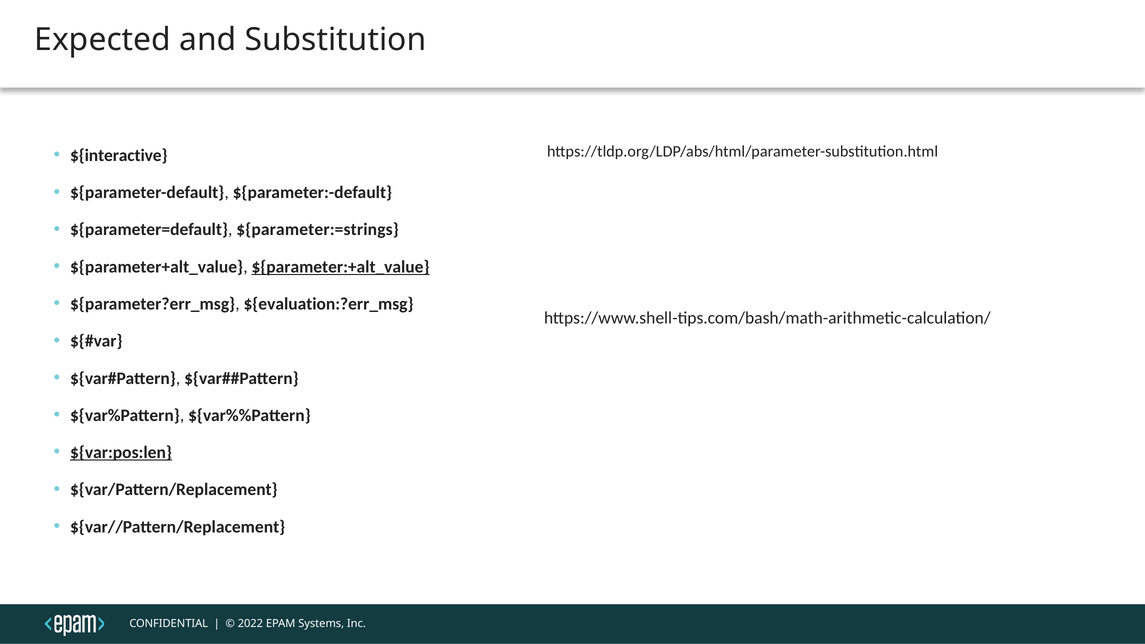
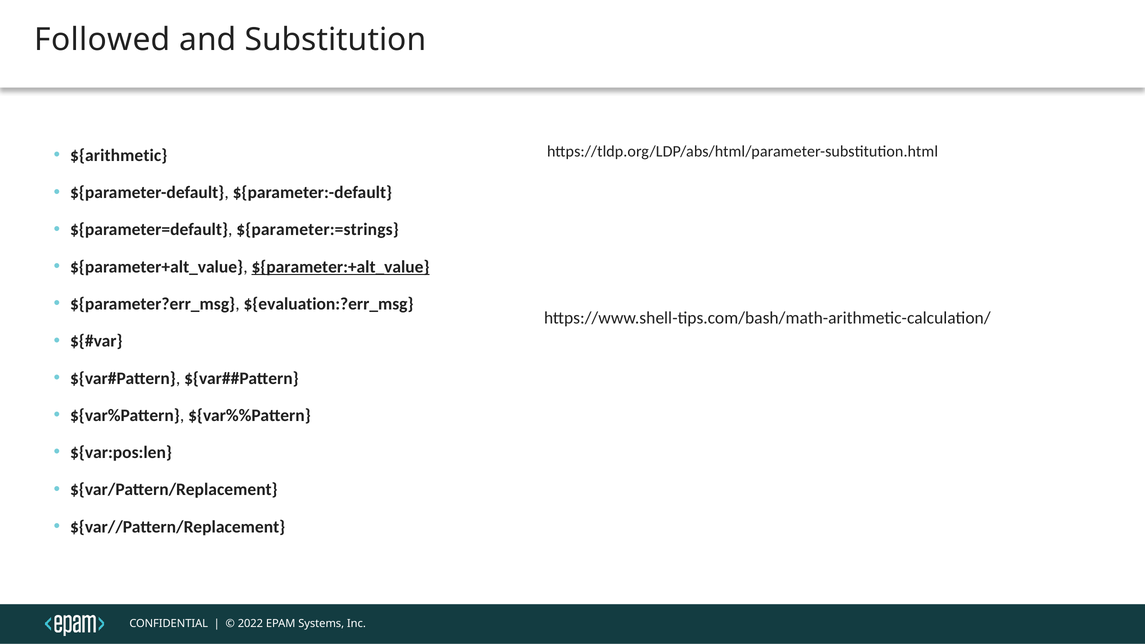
Expected: Expected -> Followed (102, 40)
${interactive: ${interactive -> ${arithmetic (119, 155)
${var:pos:len underline: present -> none (121, 453)
